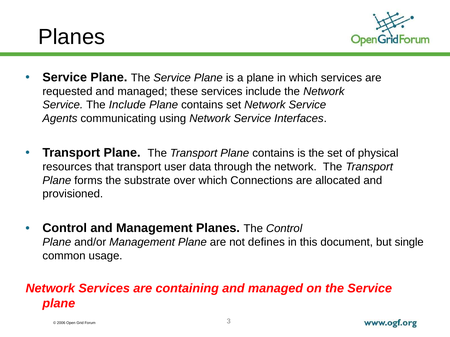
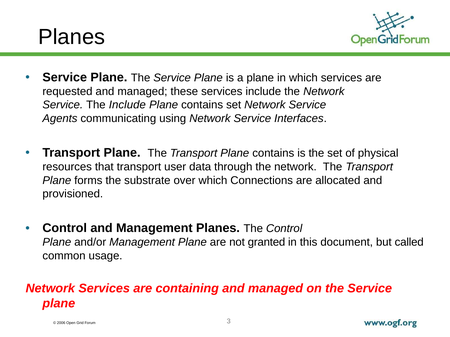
defines: defines -> granted (267, 243)
single: single -> called (409, 243)
